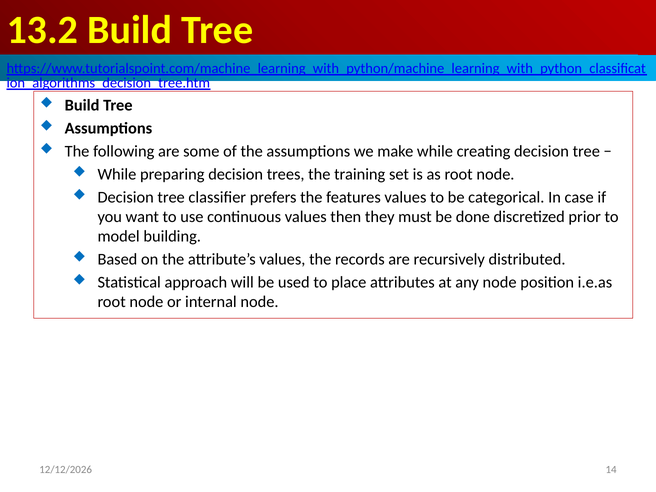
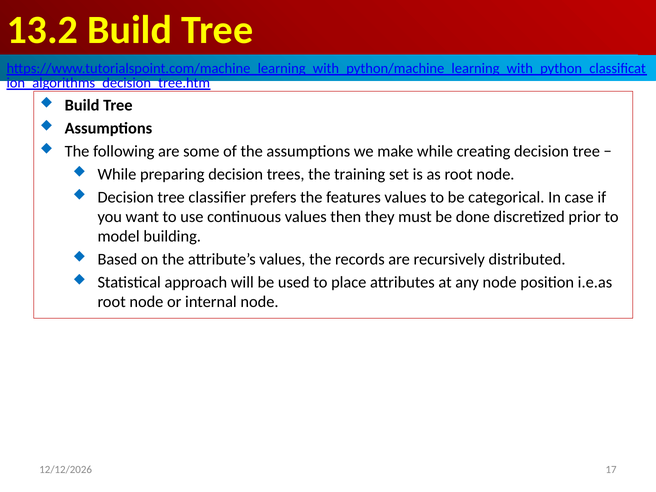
14: 14 -> 17 (611, 470)
